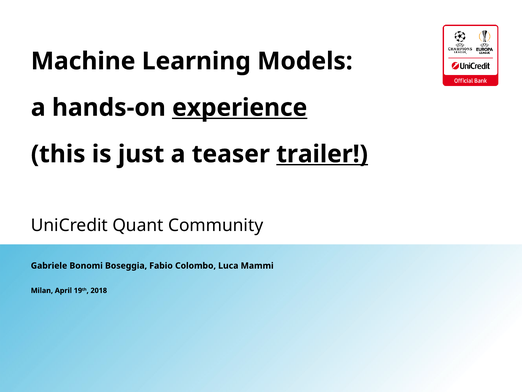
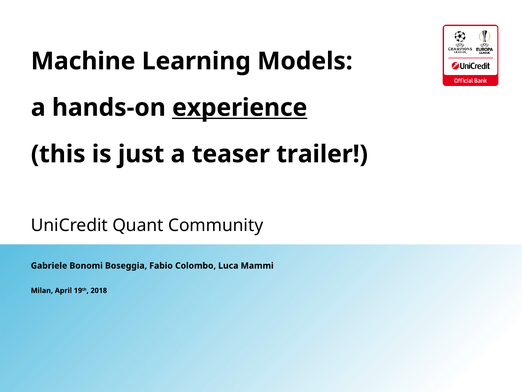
trailer underline: present -> none (322, 154)
